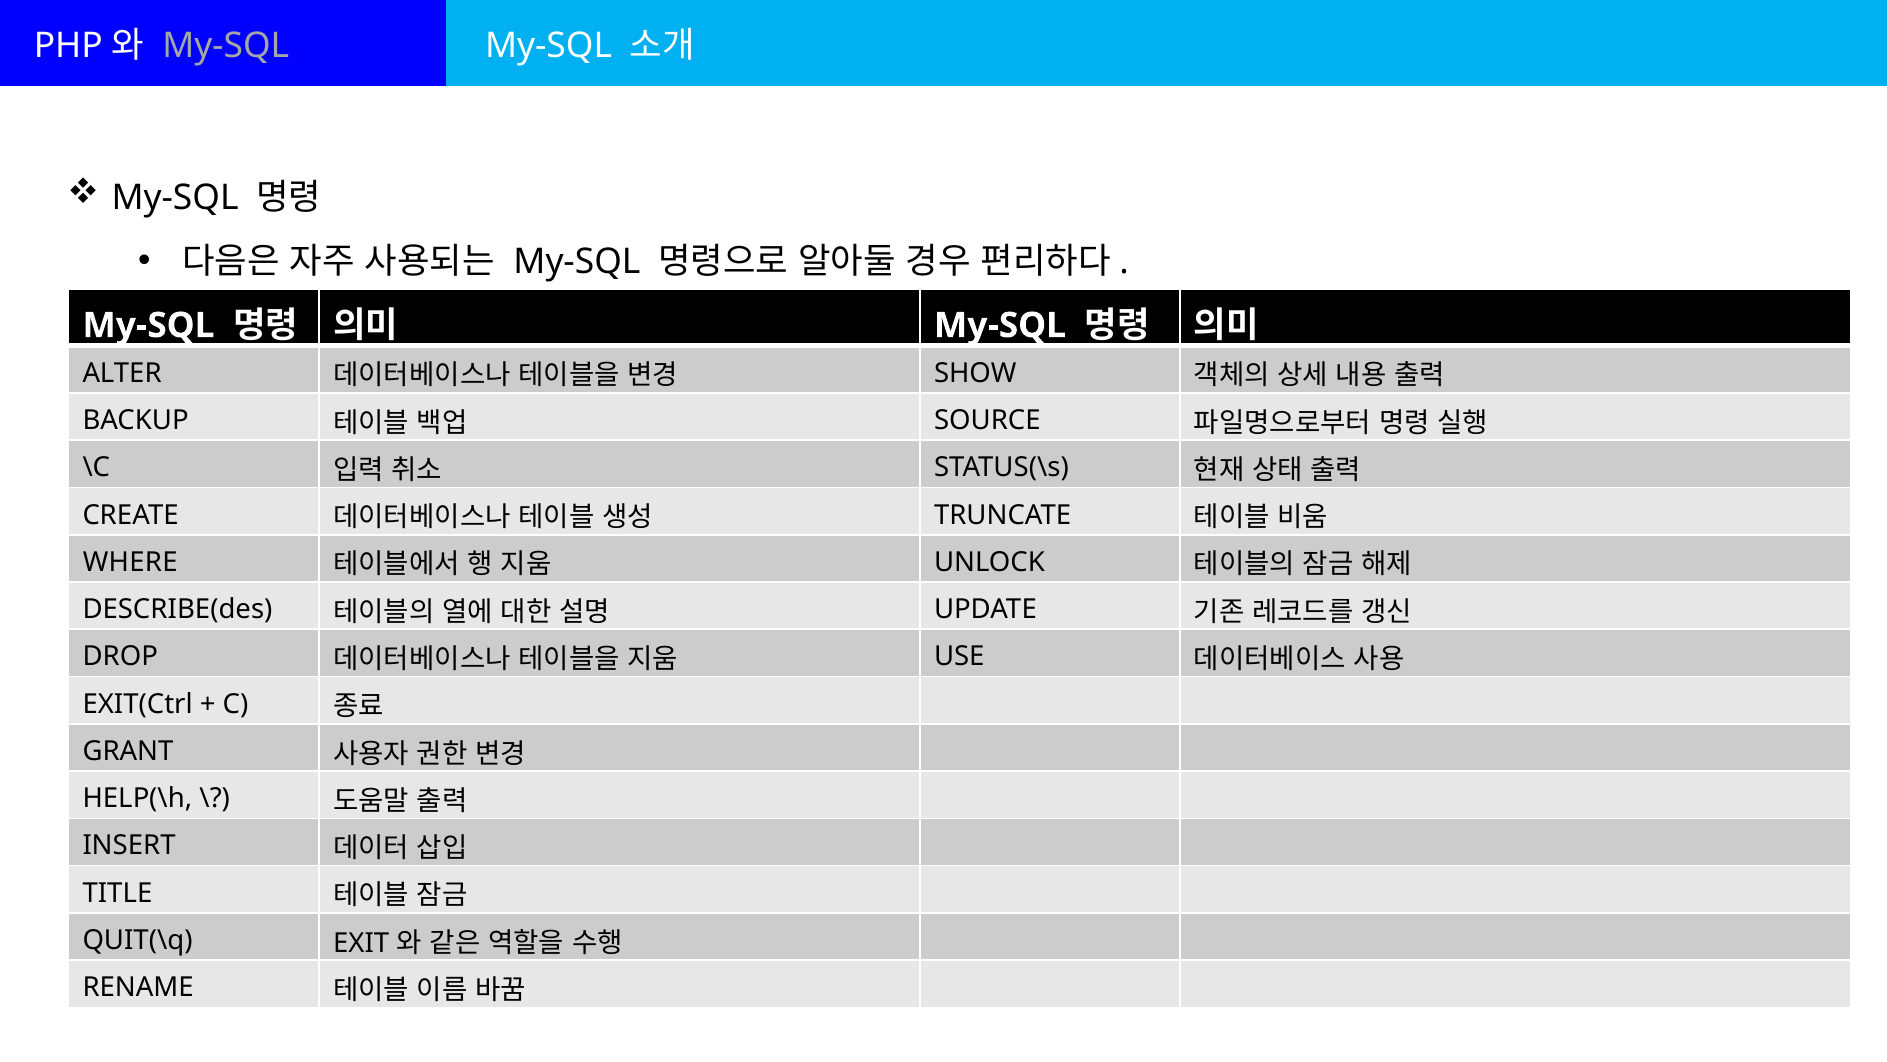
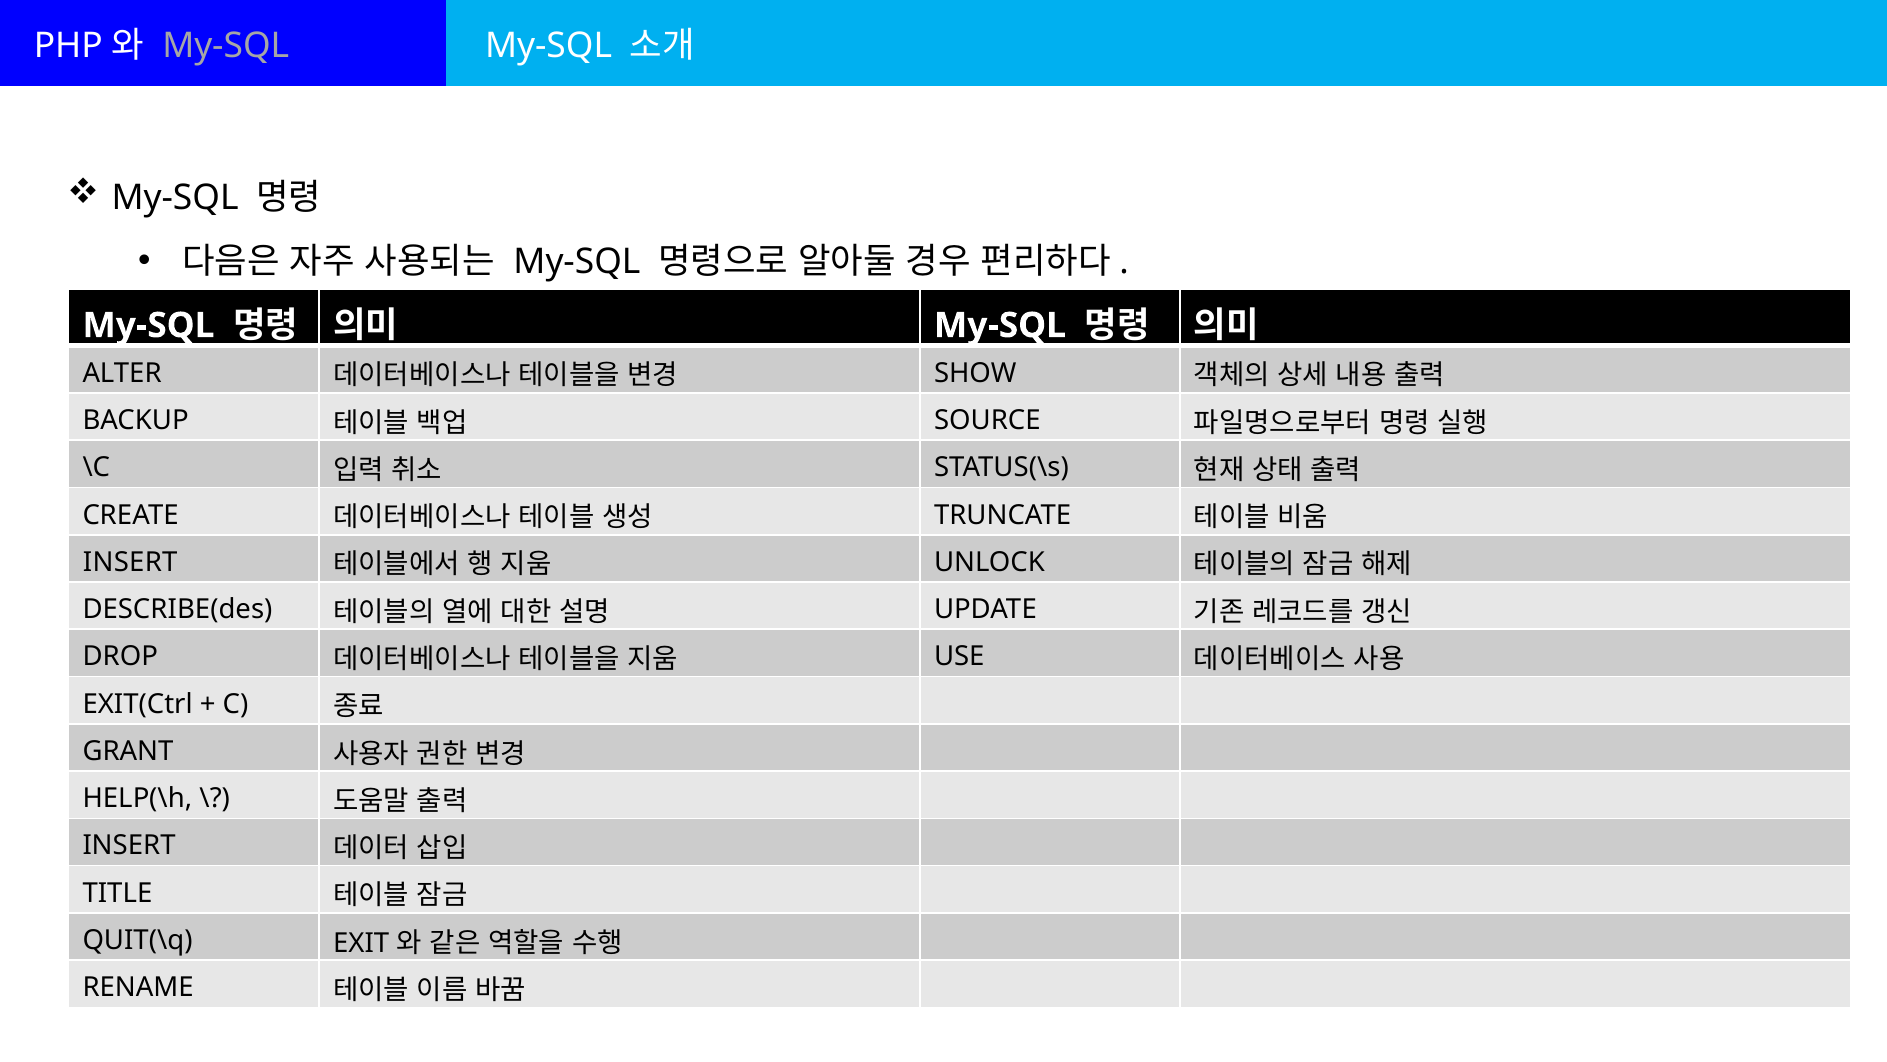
WHERE: WHERE -> INSERT (130, 562)
